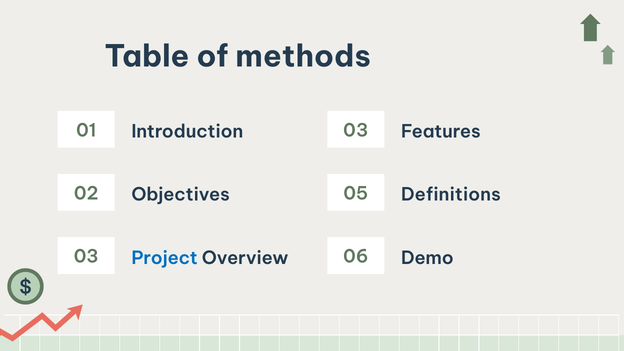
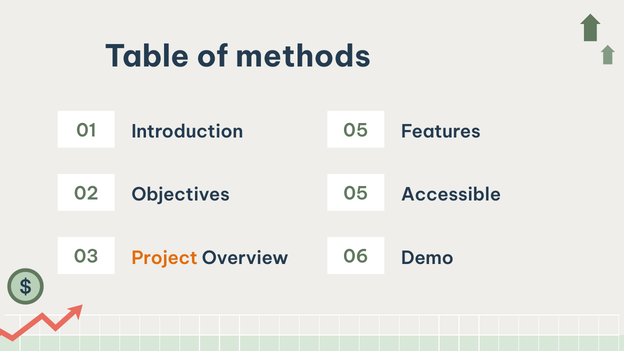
01 03: 03 -> 05 (356, 131)
Definitions: Definitions -> Accessible (451, 195)
Project colour: blue -> orange (165, 258)
